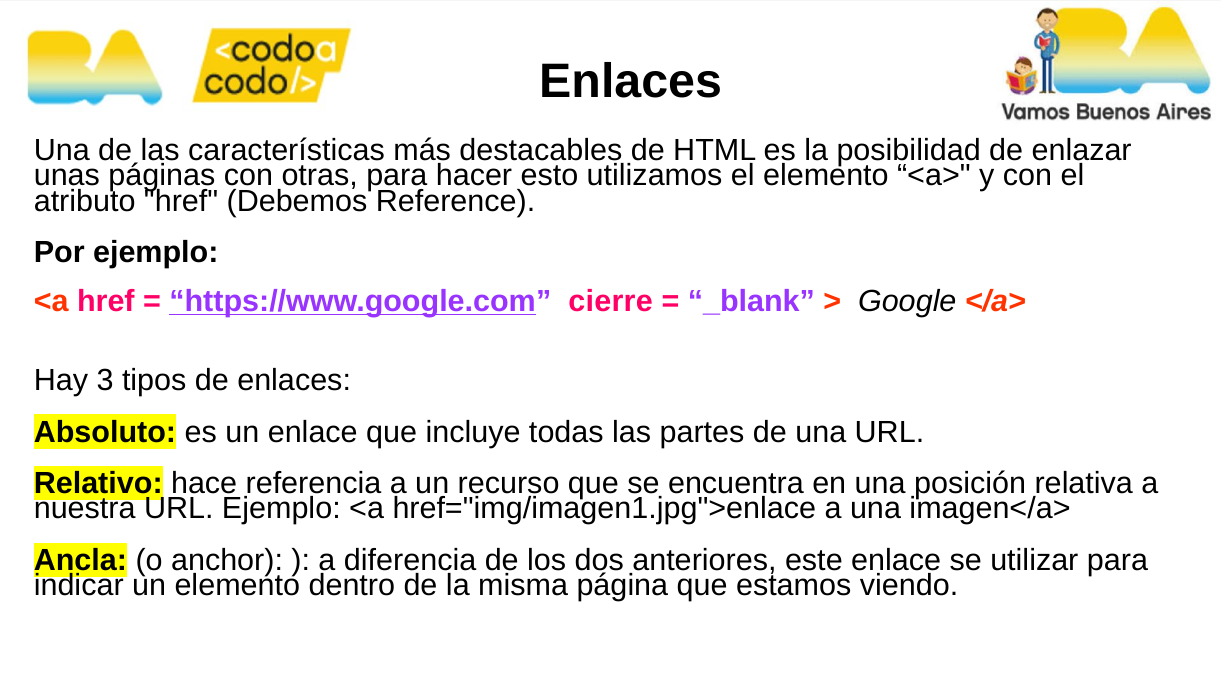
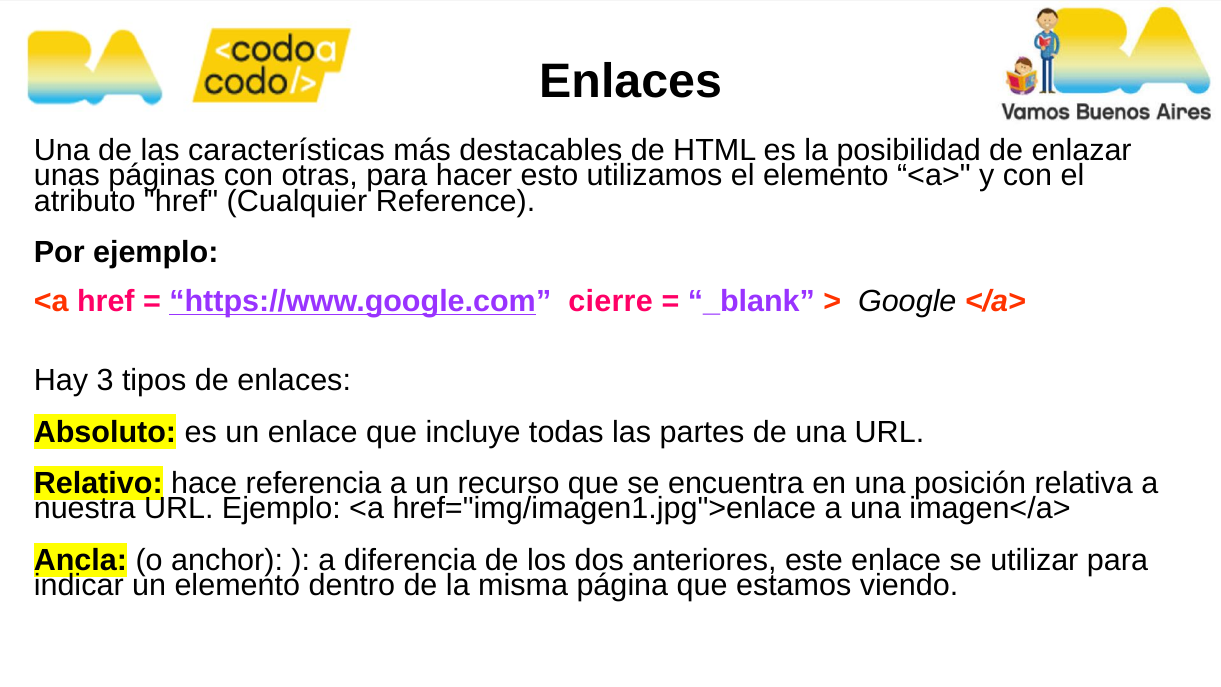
Debemos: Debemos -> Cualquier (297, 201)
